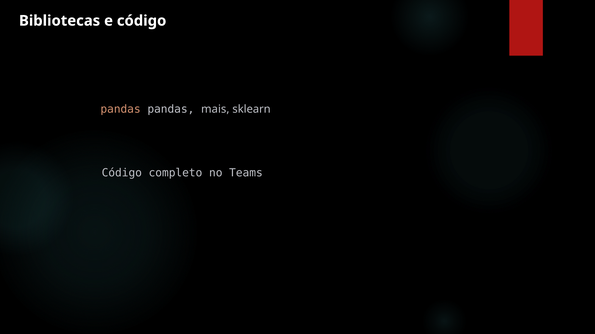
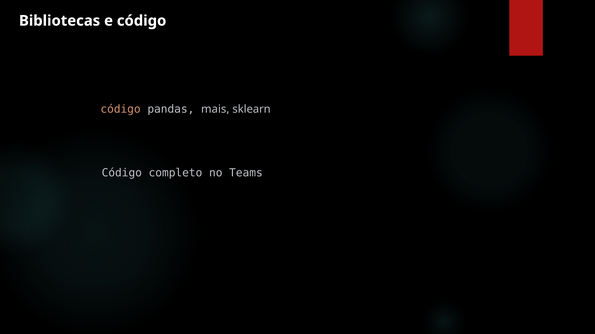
pandas: pandas -> código (121, 109)
